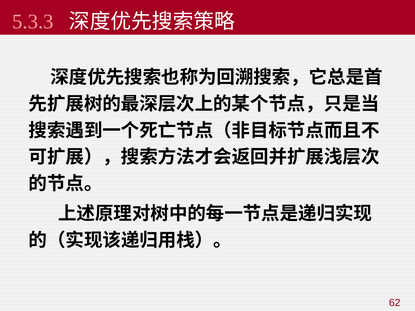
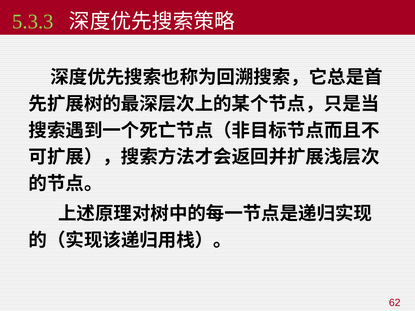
5.3.3 colour: pink -> light green (33, 22)
